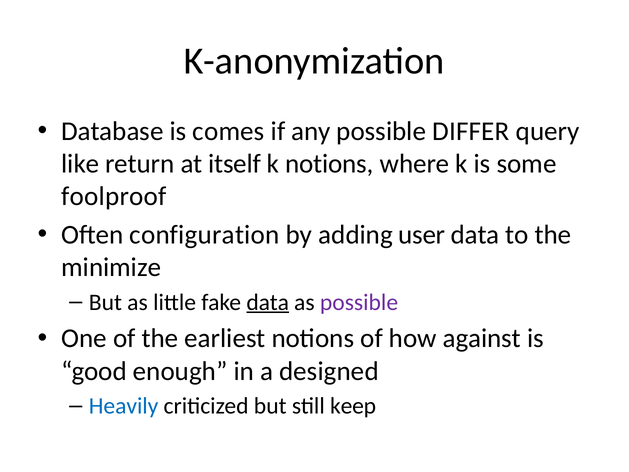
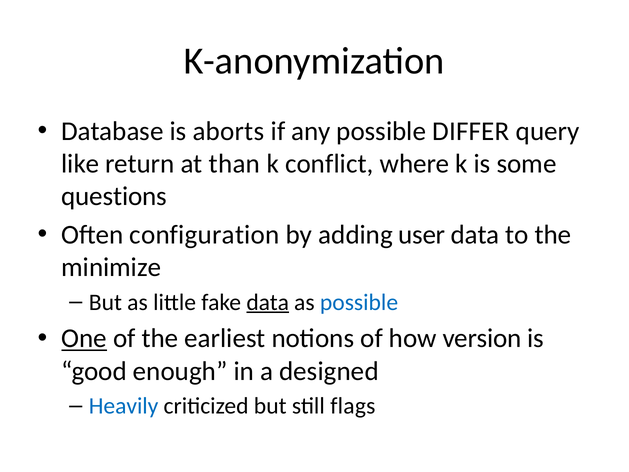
comes: comes -> aborts (228, 131)
itself: itself -> than (234, 164)
k notions: notions -> conflict (329, 164)
foolproof: foolproof -> questions (114, 196)
possible colour: purple -> blue (359, 302)
One underline: none -> present (84, 338)
against: against -> version (482, 338)
keep: keep -> flags (353, 406)
